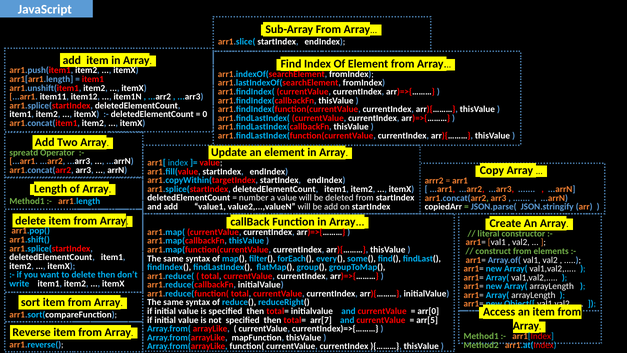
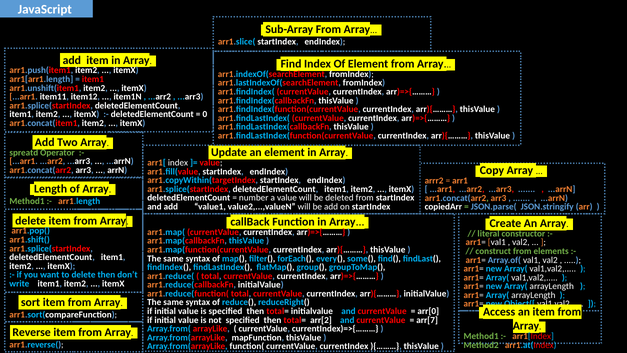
index colour: light blue -> white (178, 163)
arr[7: arr[7 -> arr[2 (321, 320)
arr[5: arr[5 -> arr[7 (427, 320)
